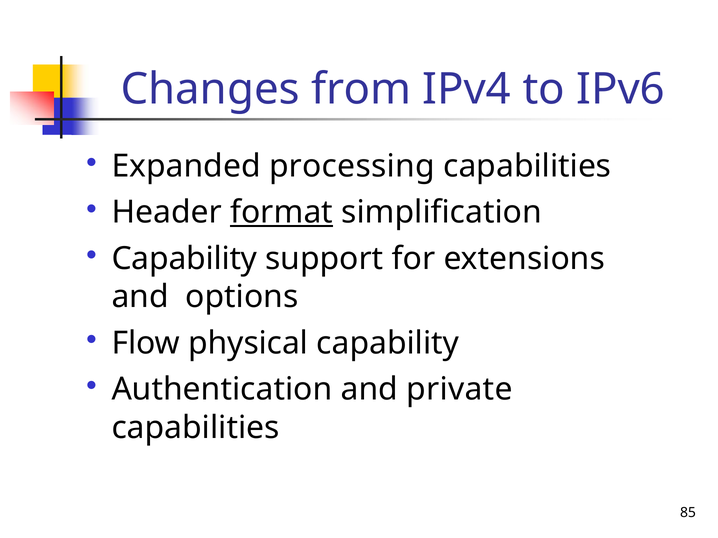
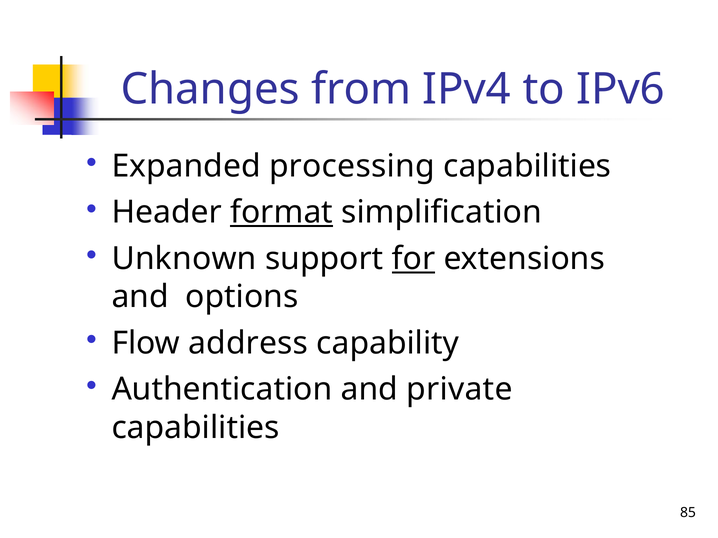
Capability: Capability -> Unknown (184, 259)
for underline: none -> present (414, 259)
physical: physical -> address (248, 343)
